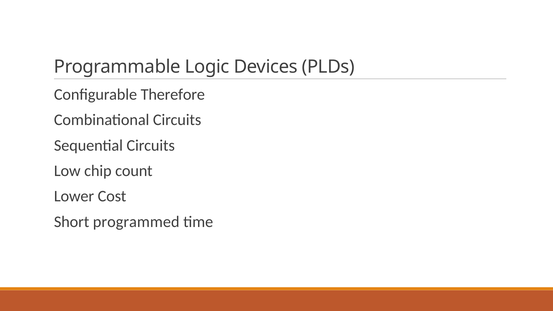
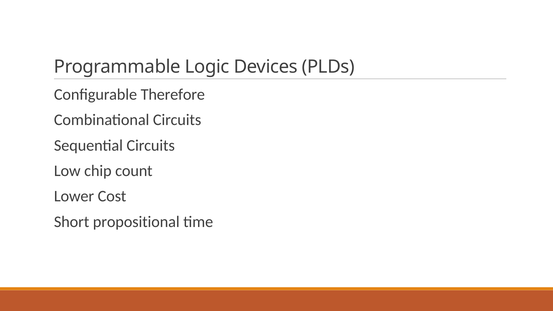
programmed: programmed -> propositional (136, 222)
